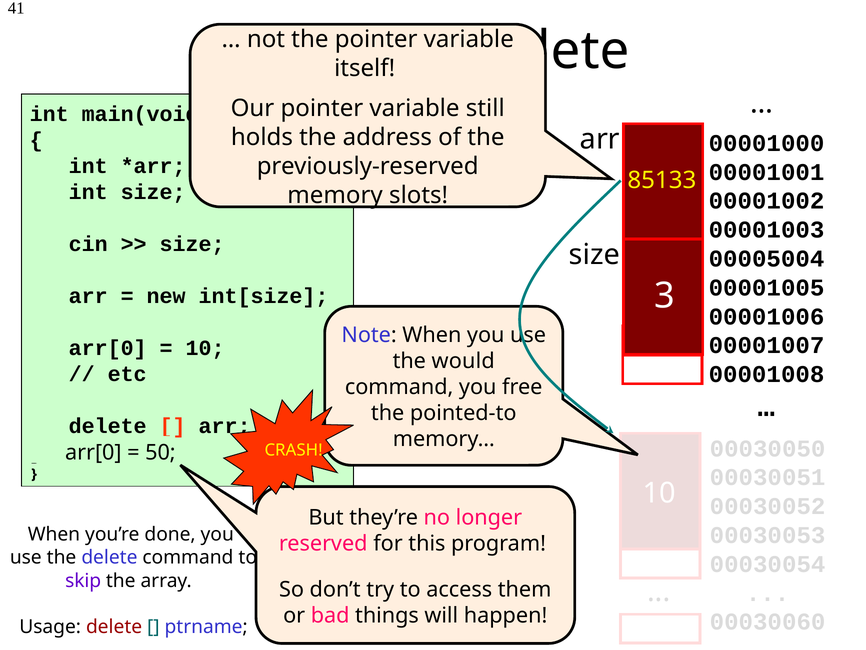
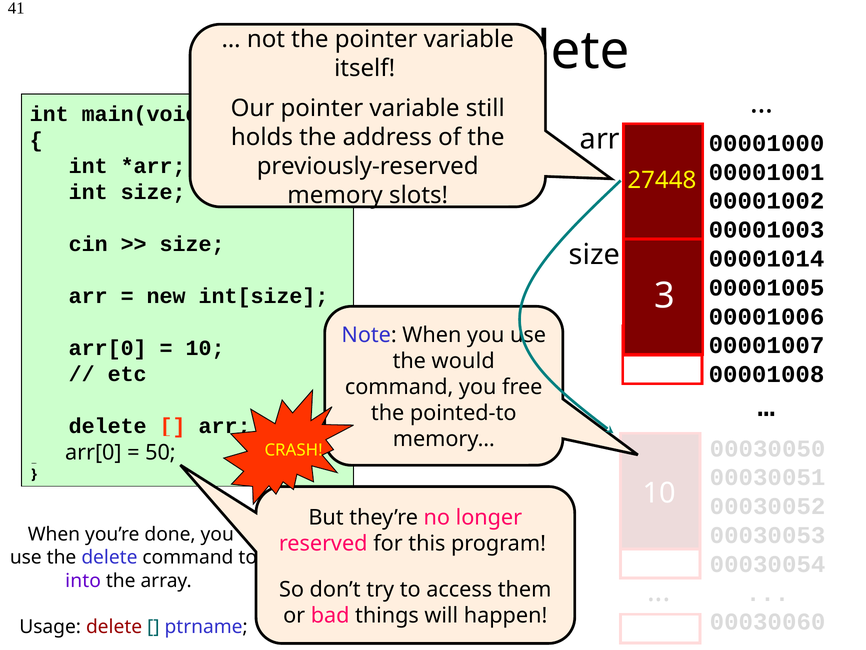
85133: 85133 -> 27448 (662, 180)
00005004: 00005004 -> 00001014 (766, 259)
skip: skip -> into (83, 580)
